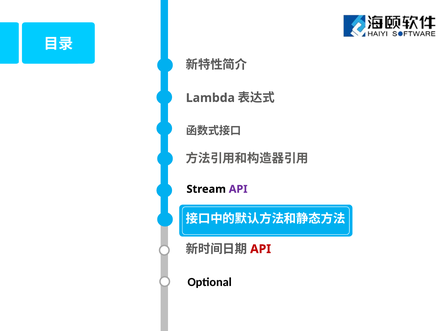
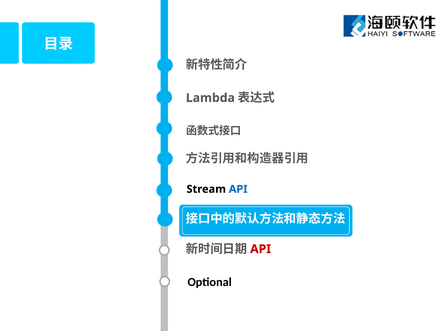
API colour: purple -> blue (238, 189)
